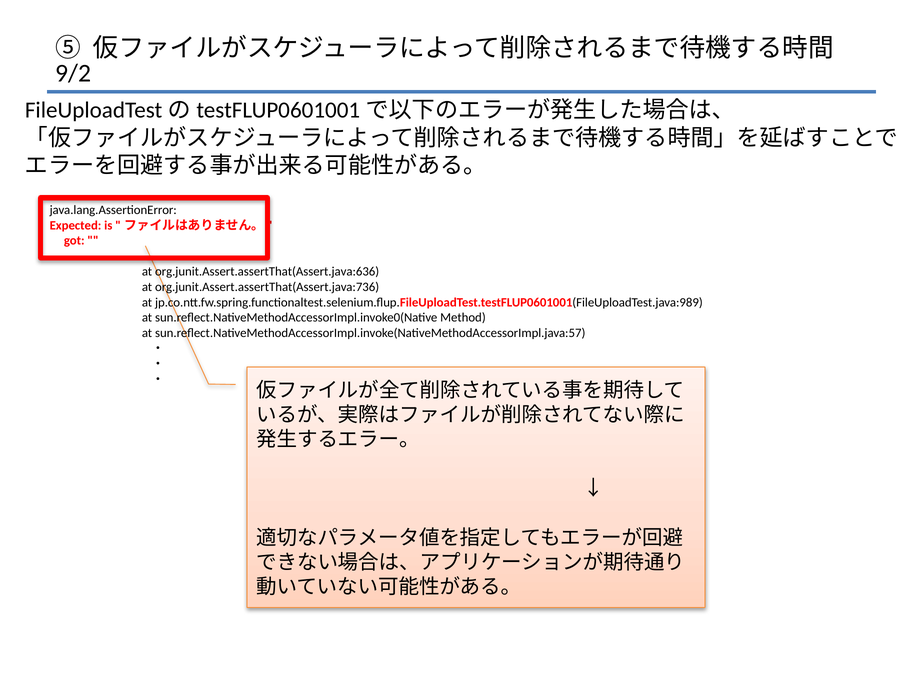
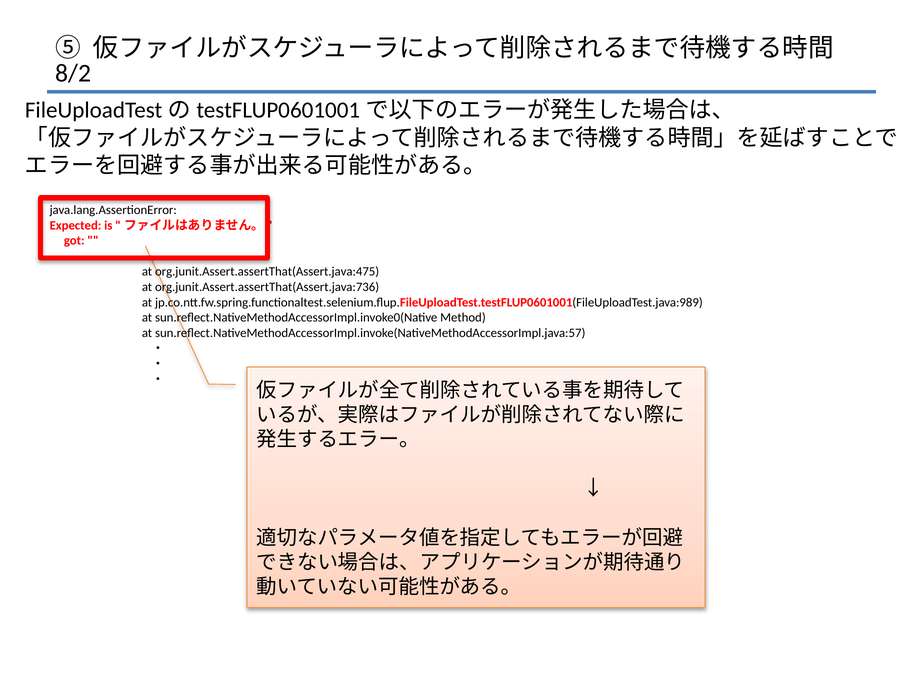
9/2: 9/2 -> 8/2 (73, 73)
org.junit.Assert.assertThat(Assert.java:636: org.junit.Assert.assertThat(Assert.java:636 -> org.junit.Assert.assertThat(Assert.java:475 (267, 272)
